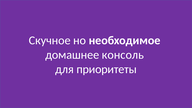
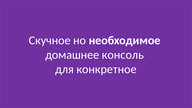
приоритеты: приоритеты -> конкретное (107, 69)
